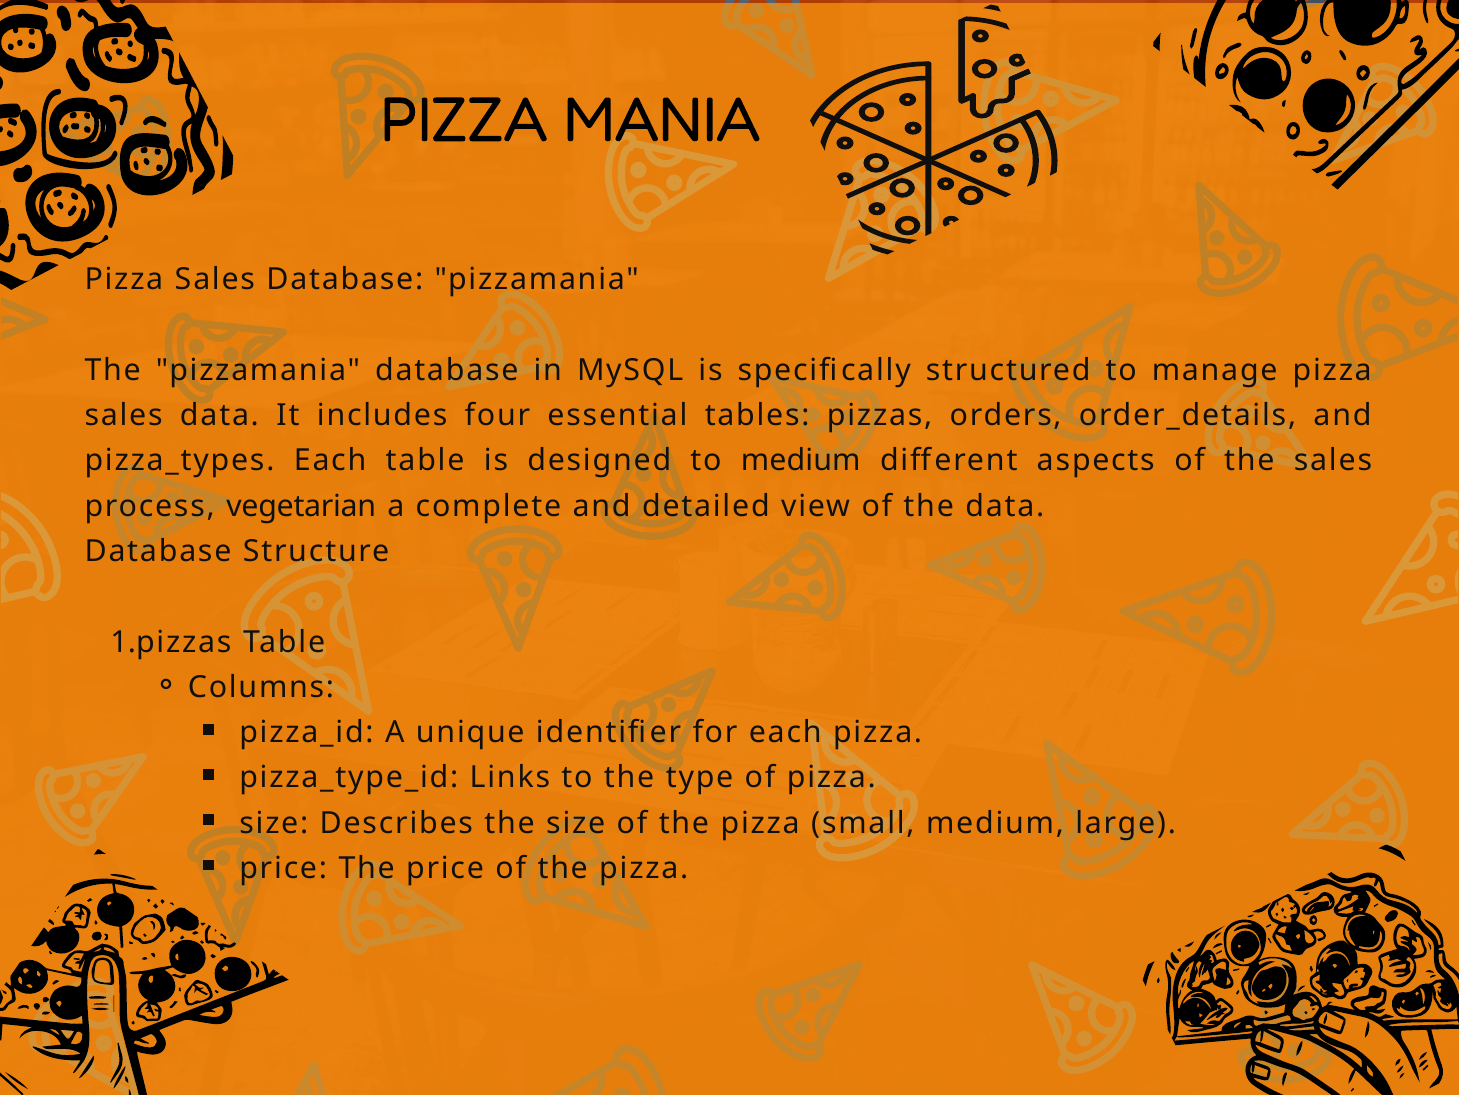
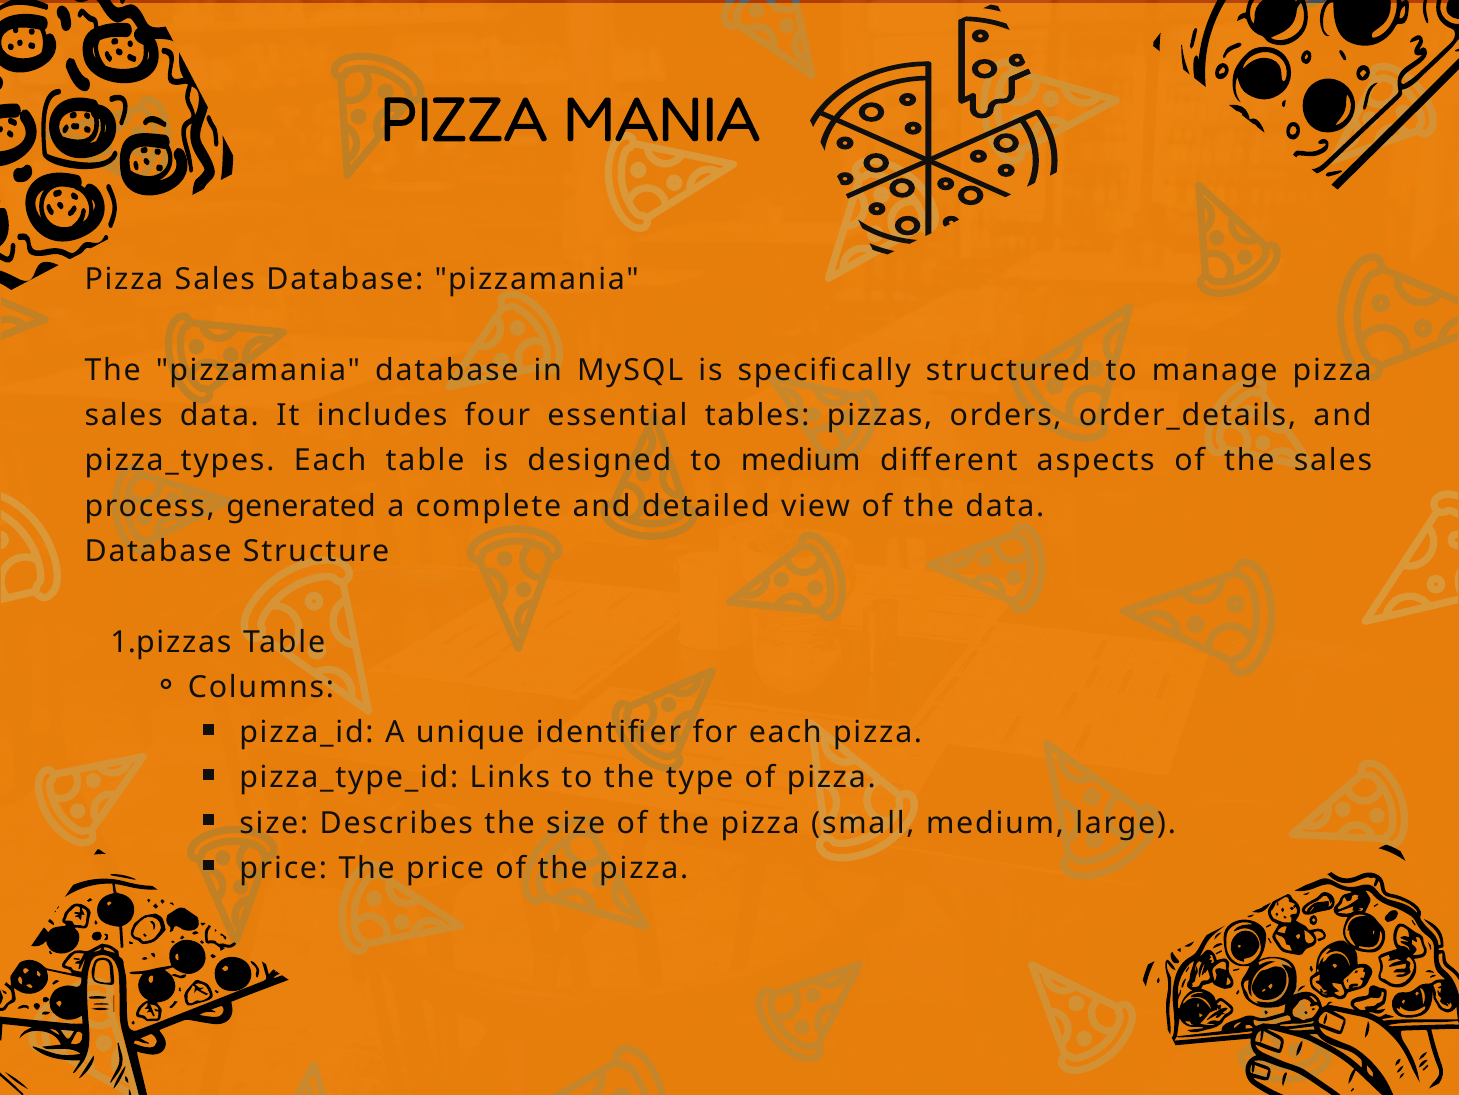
vegetarian: vegetarian -> generated (301, 506)
